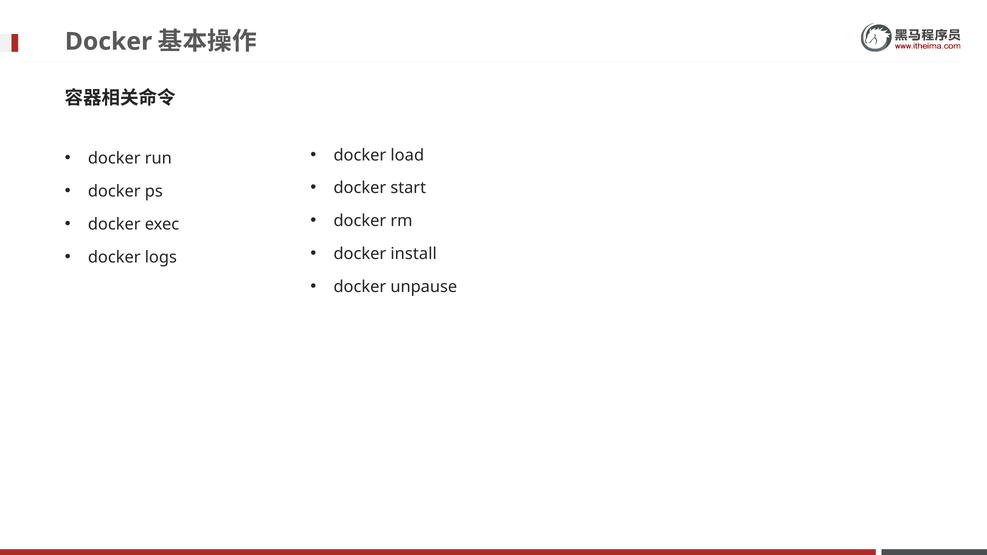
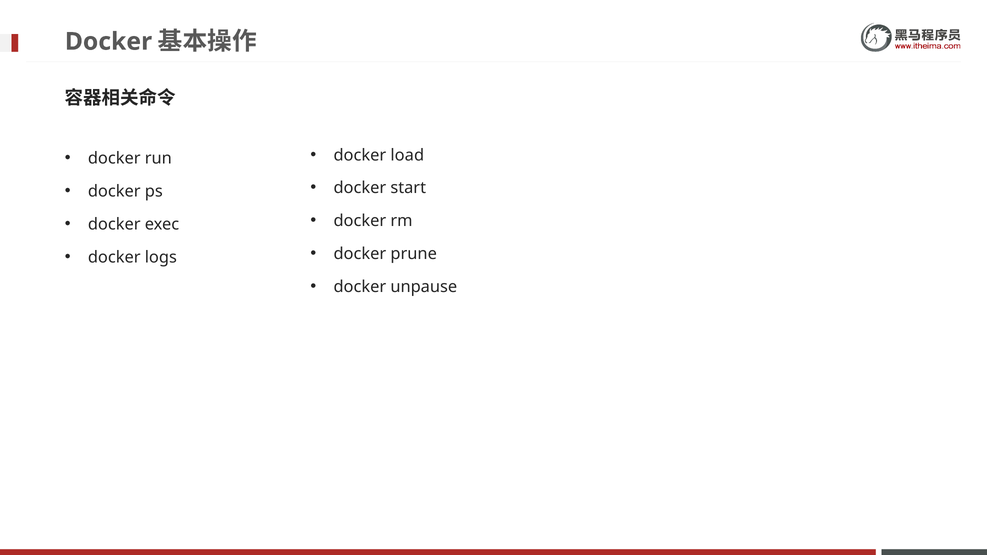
install: install -> prune (414, 254)
